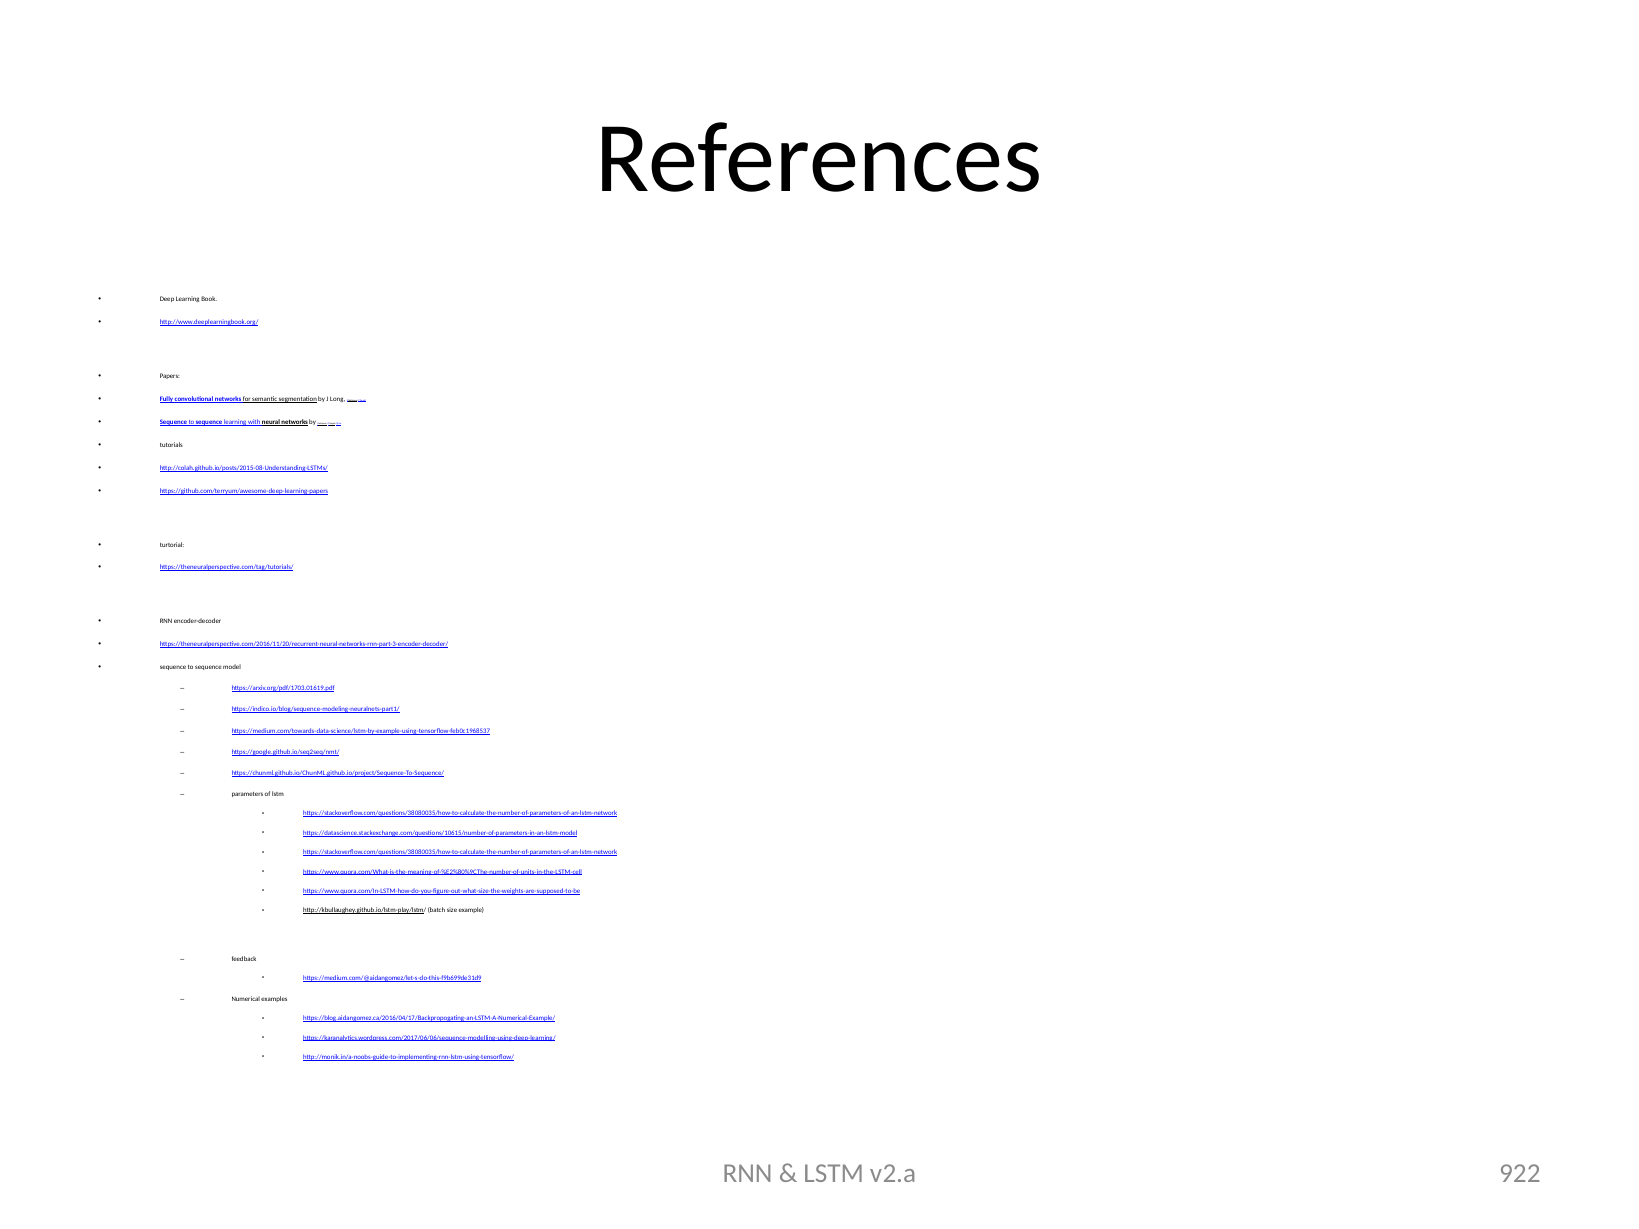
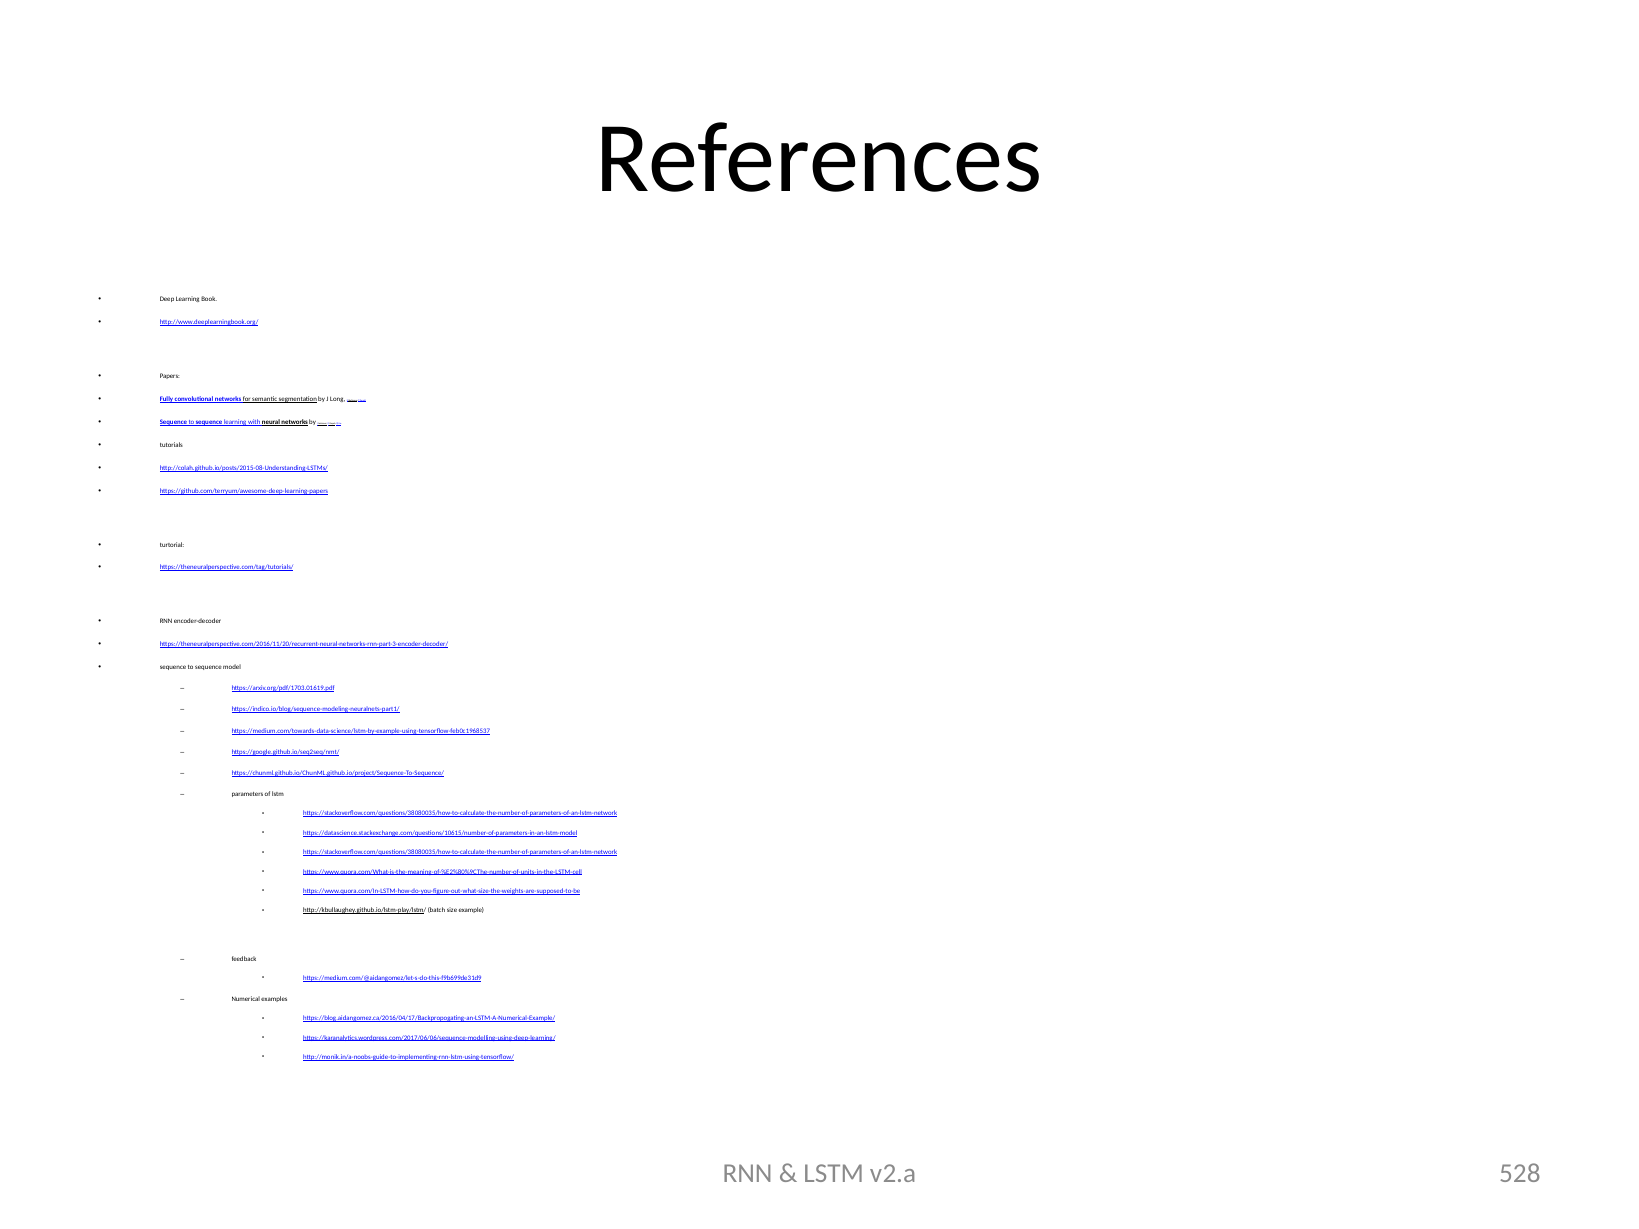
922: 922 -> 528 (1520, 1174)
